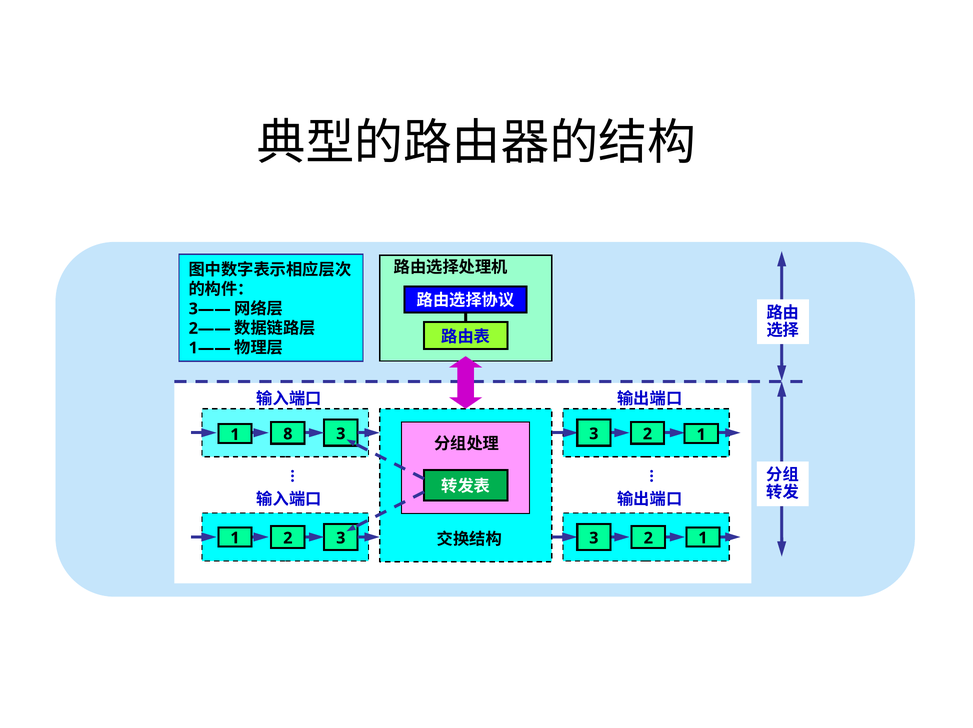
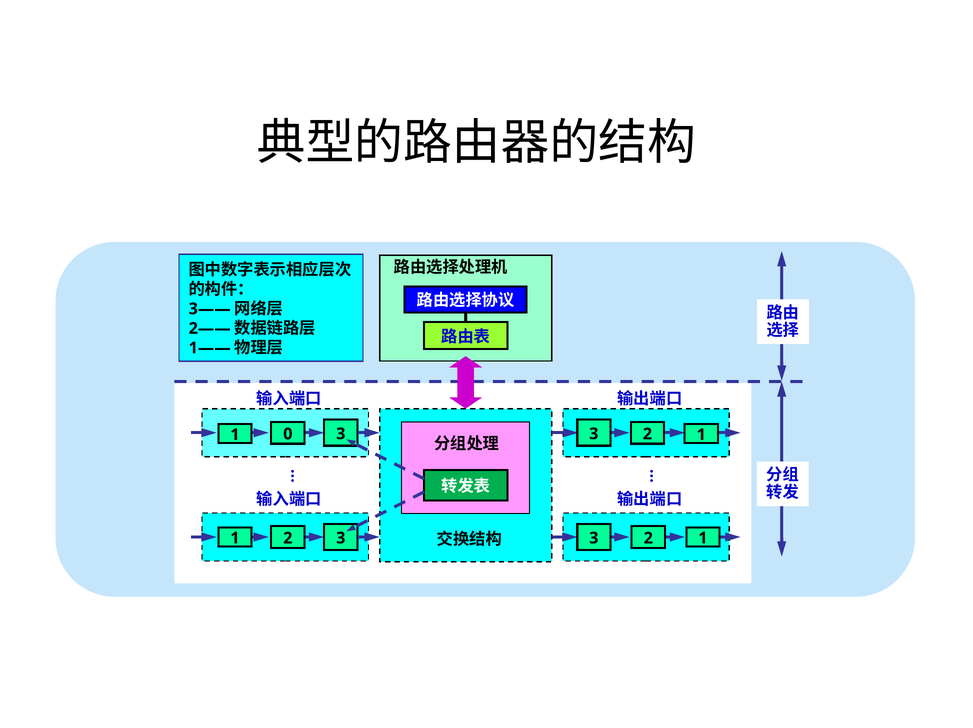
8: 8 -> 0 (288, 434)
